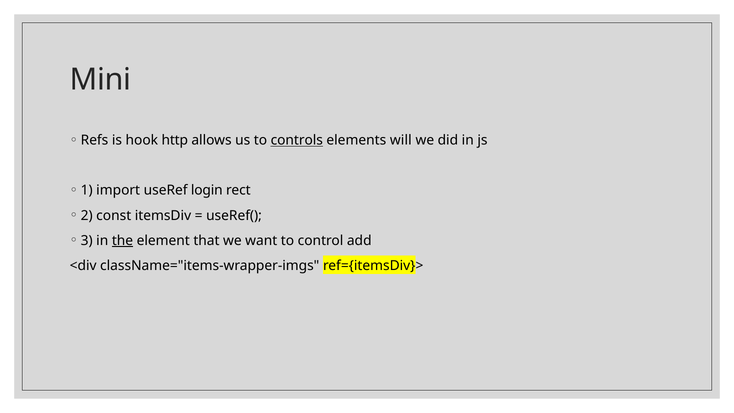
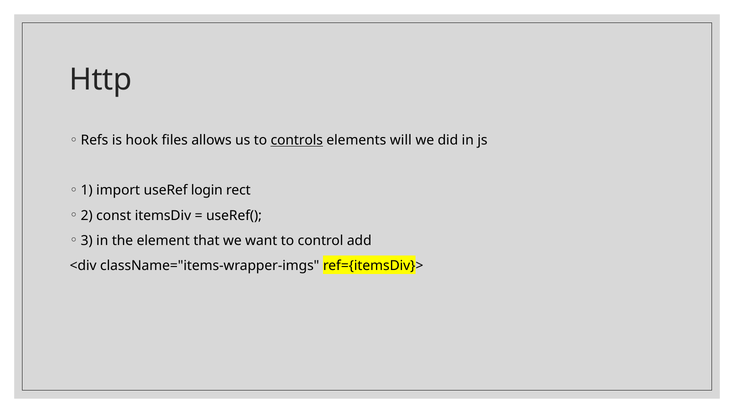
Mini: Mini -> Http (101, 80)
http: http -> files (175, 140)
the underline: present -> none (123, 240)
